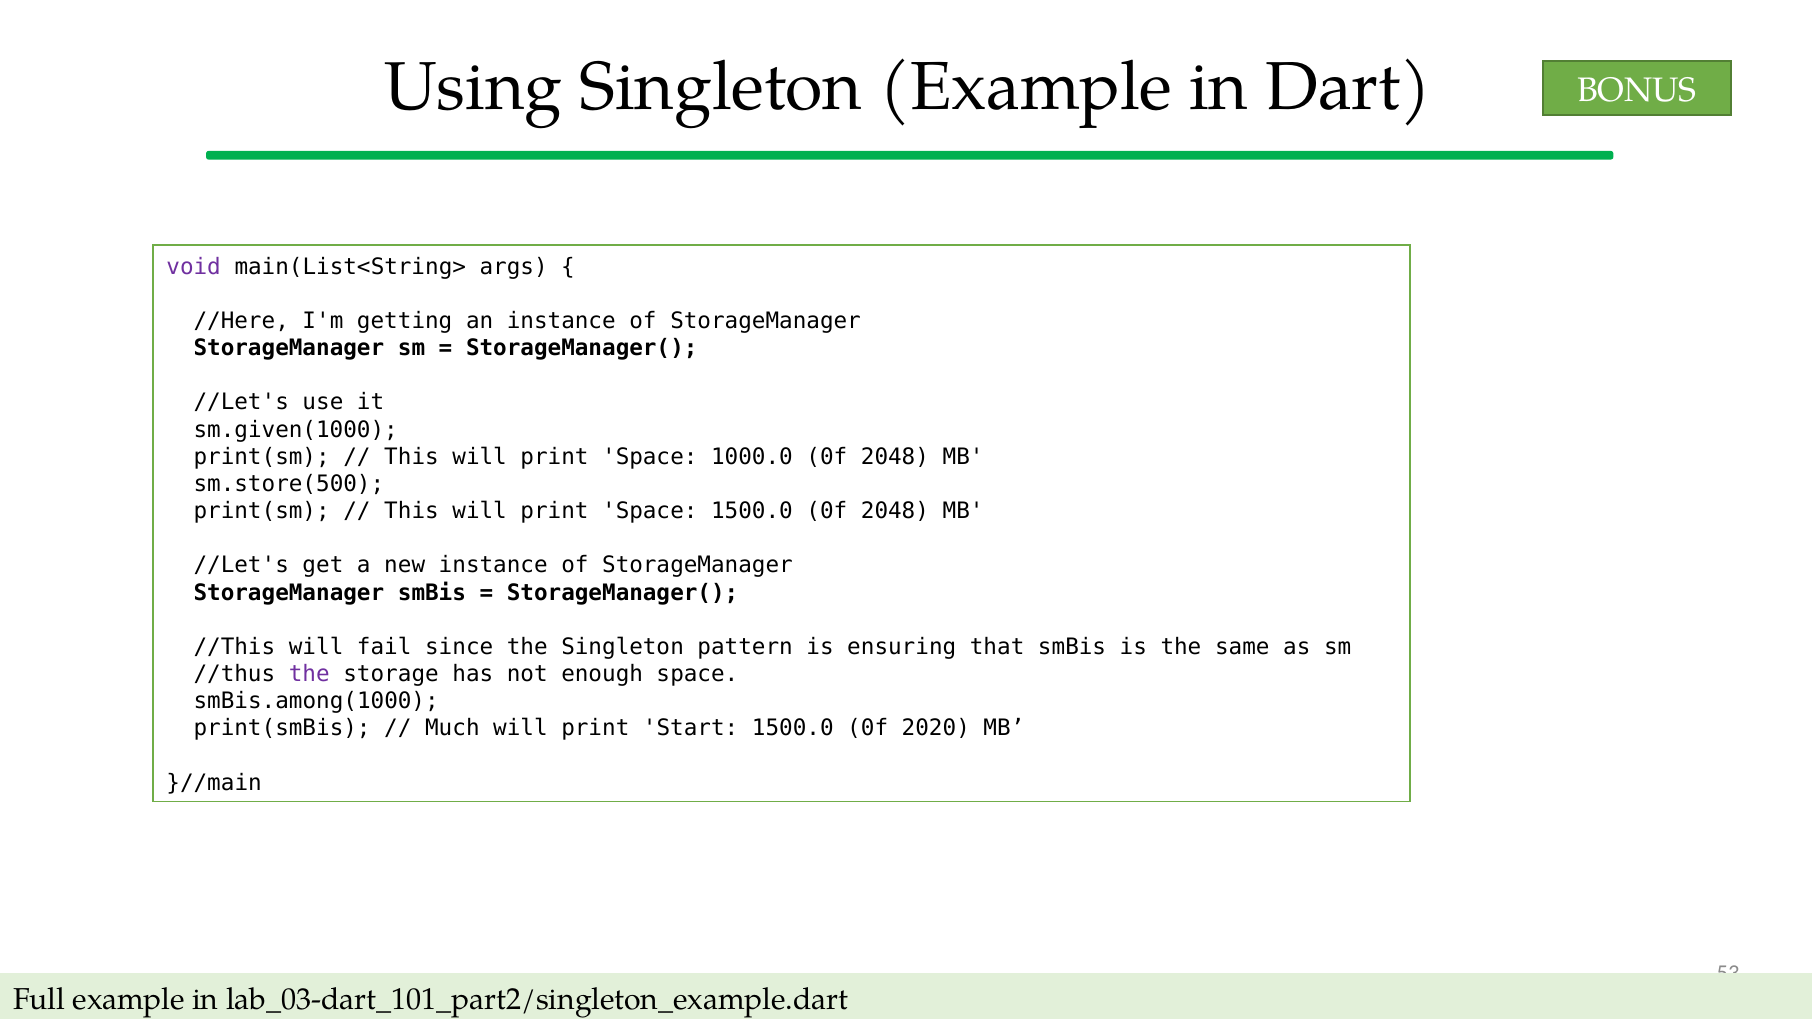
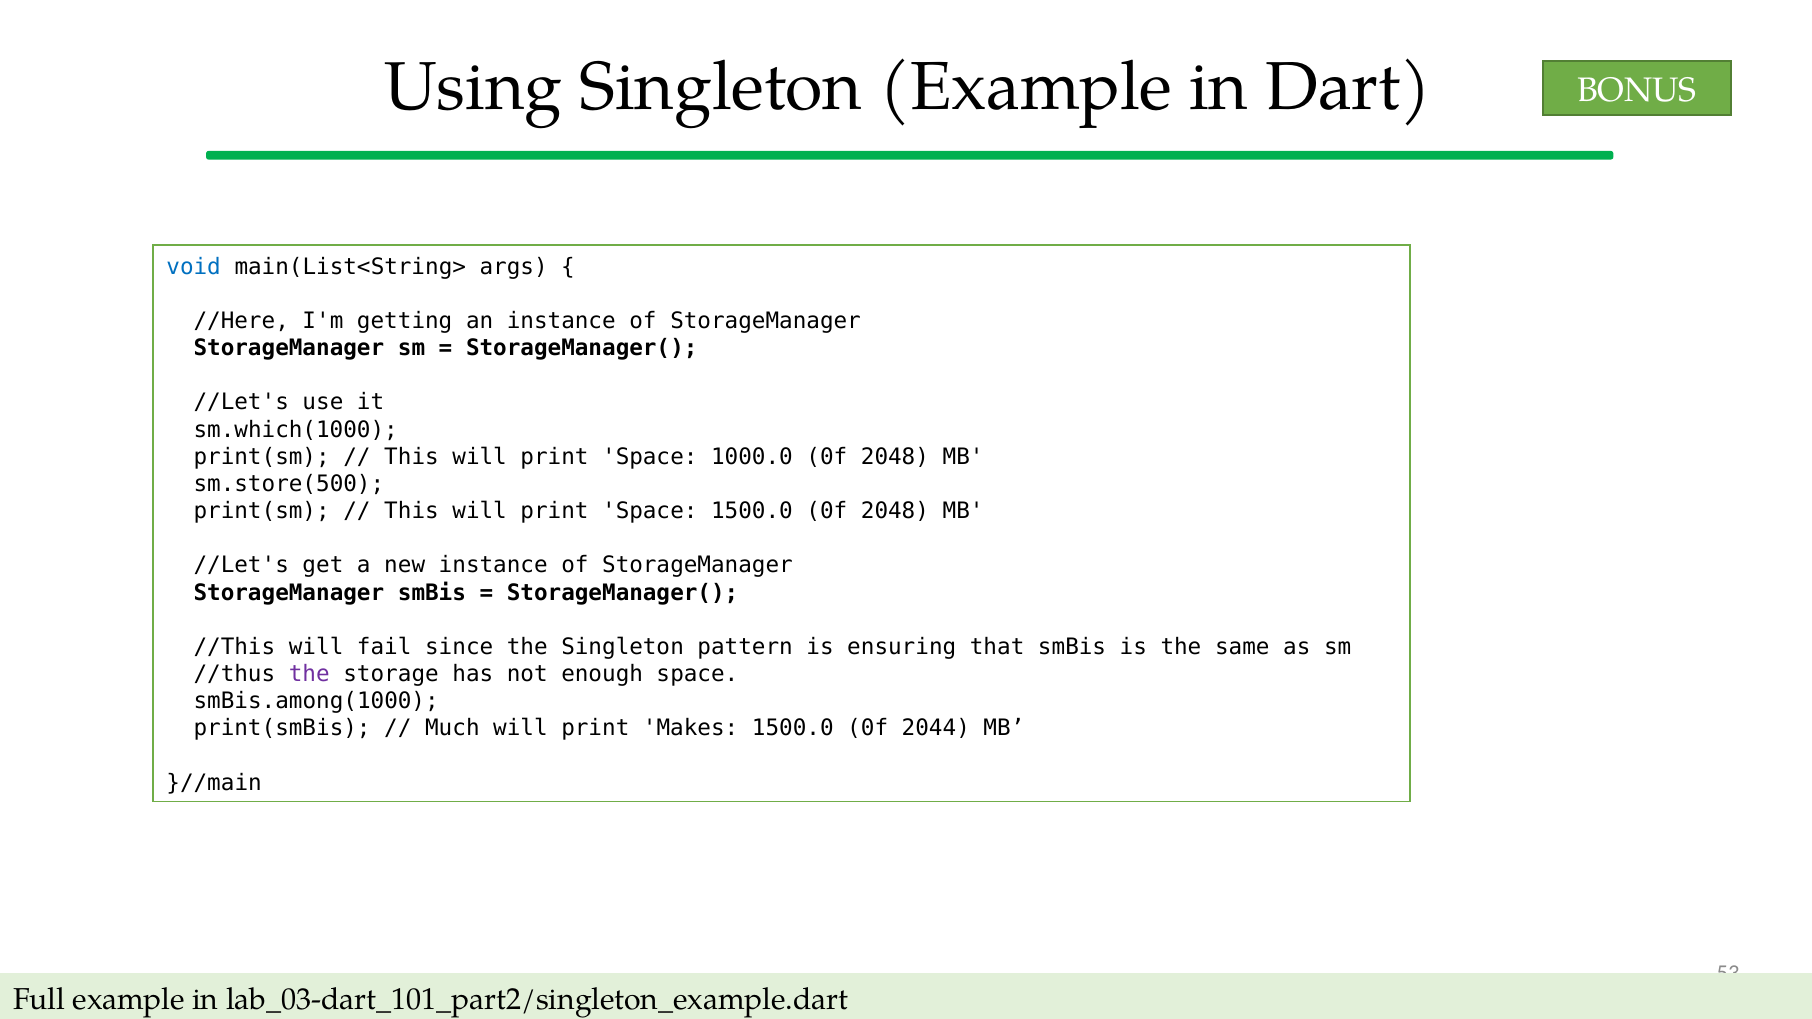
void colour: purple -> blue (194, 267)
sm.given(1000: sm.given(1000 -> sm.which(1000 (296, 430)
Start: Start -> Makes (691, 729)
2020: 2020 -> 2044 (936, 729)
